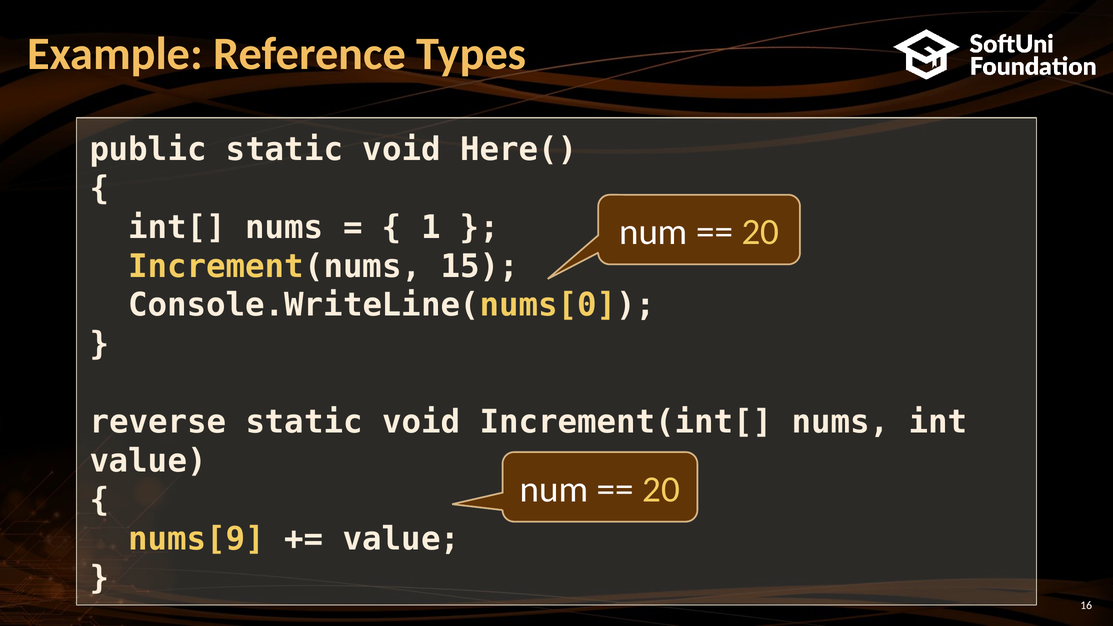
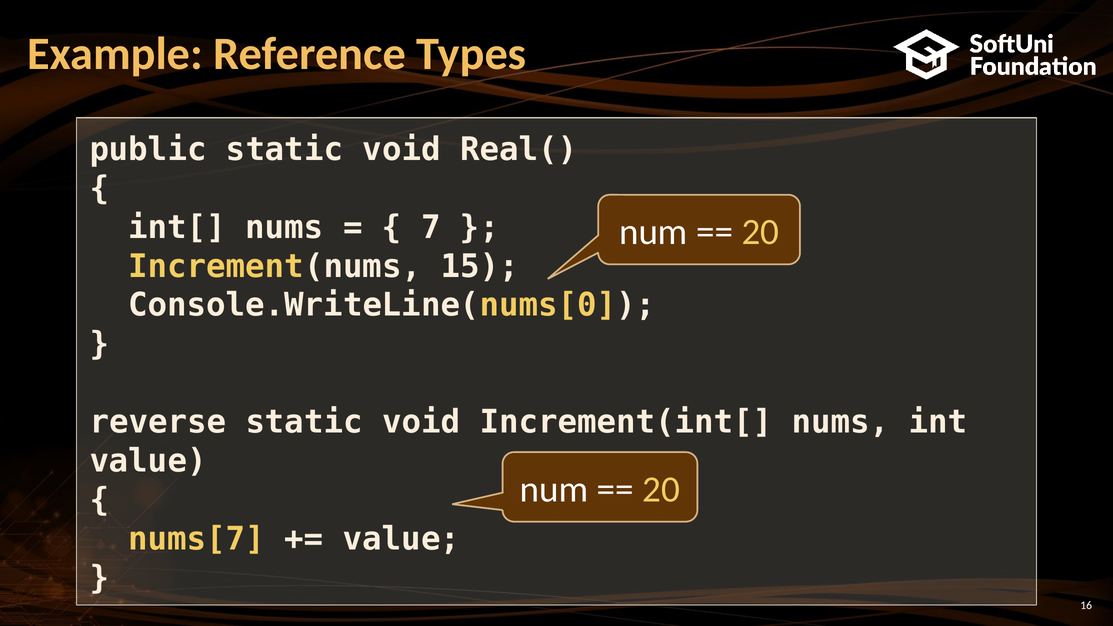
Here(: Here( -> Real( (519, 149)
1: 1 -> 7 (431, 227)
nums[9: nums[9 -> nums[7 (197, 539)
